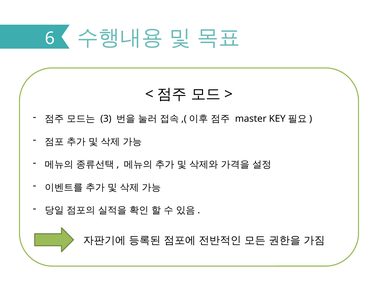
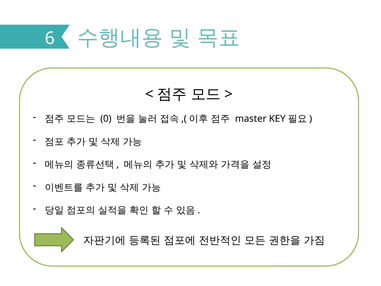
3: 3 -> 0 (106, 119)
